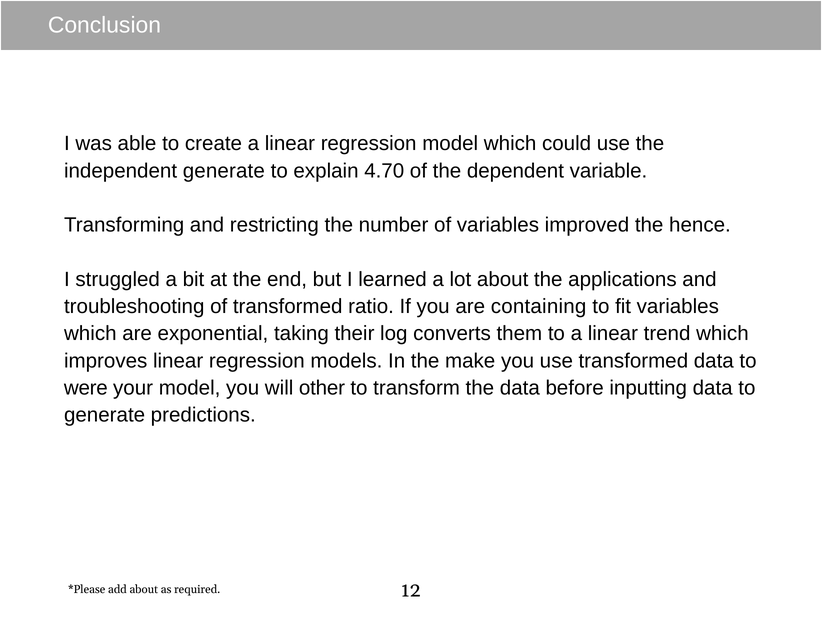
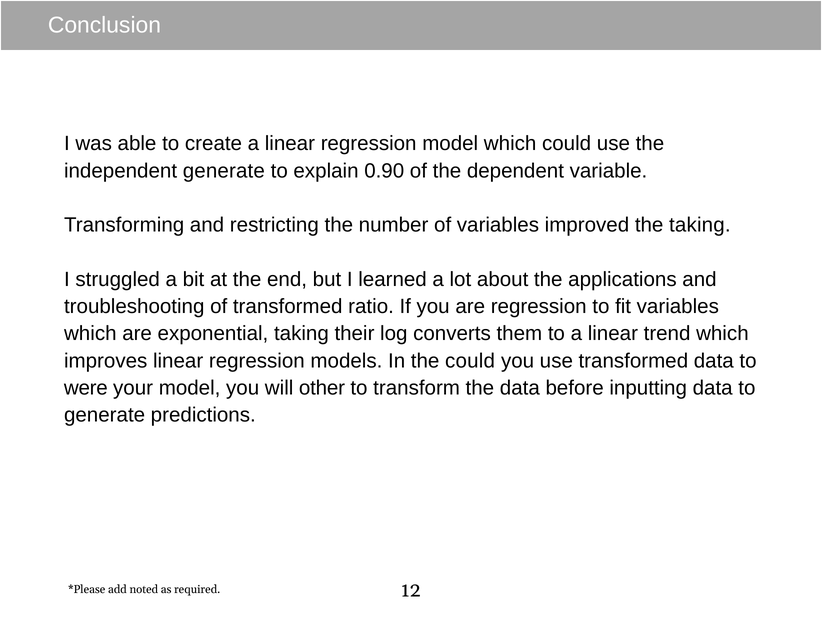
4.70: 4.70 -> 0.90 (384, 171)
the hence: hence -> taking (700, 225)
are containing: containing -> regression (539, 306)
the make: make -> could (470, 360)
add about: about -> noted (144, 589)
